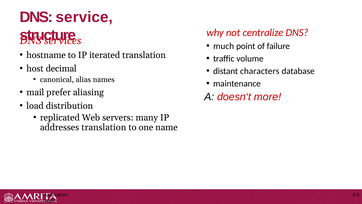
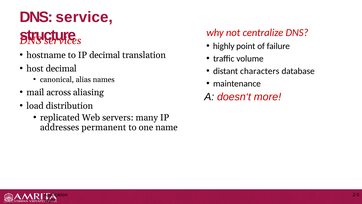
much: much -> highly (224, 46)
IP iterated: iterated -> decimal (105, 55)
prefer: prefer -> across (59, 92)
addresses translation: translation -> permanent (104, 127)
